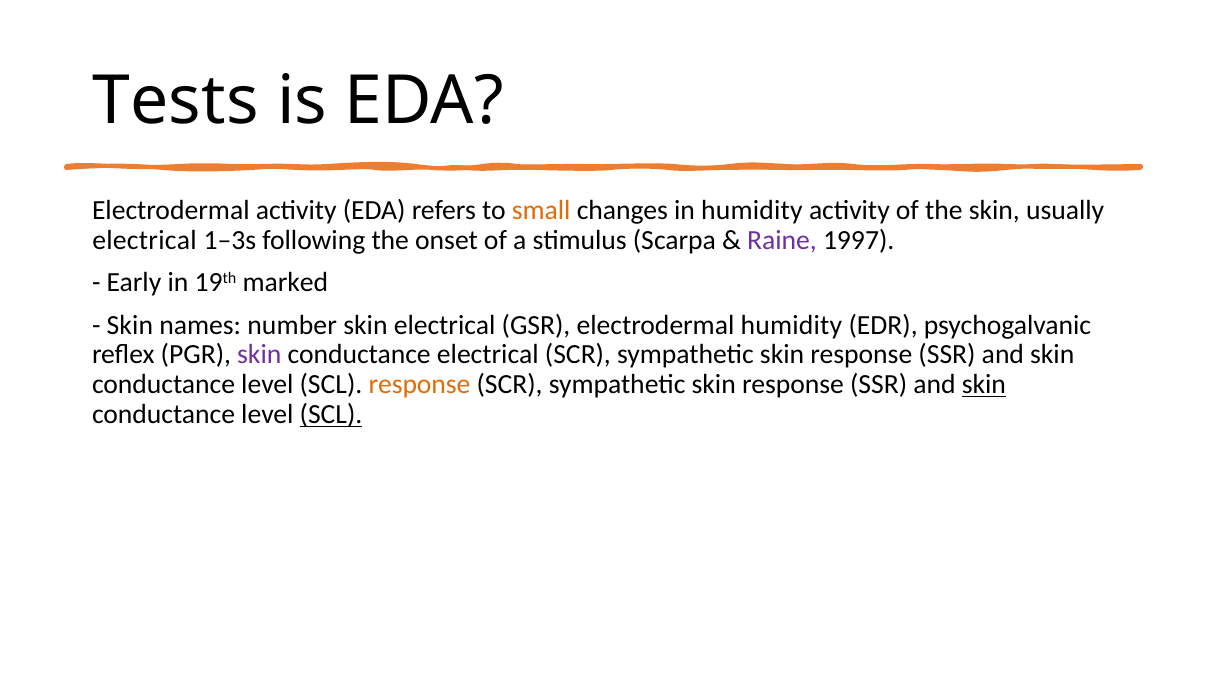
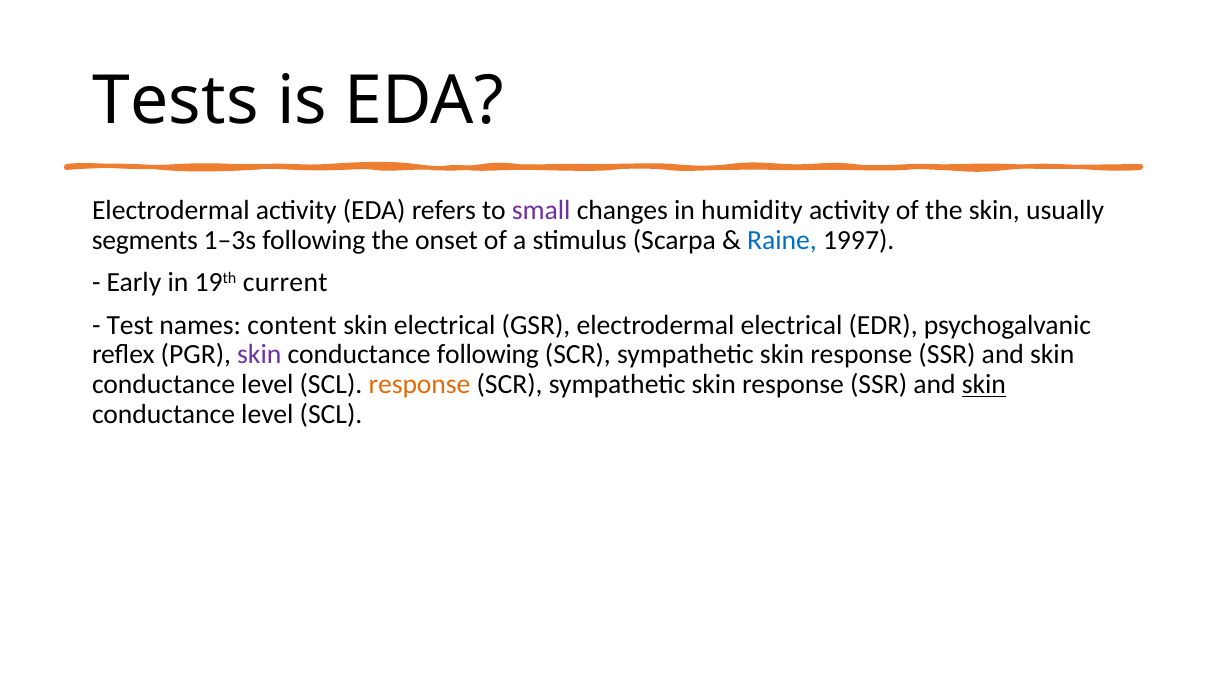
small colour: orange -> purple (541, 210)
electrical: electrical -> segments (145, 240)
Raine colour: purple -> blue (782, 240)
marked: marked -> current (285, 283)
Skin: Skin -> Test (130, 325)
number: number -> content (292, 325)
electrodermal humidity: humidity -> electrical (792, 325)
conductance electrical: electrical -> following (488, 355)
SCL underline: present -> none (331, 414)
